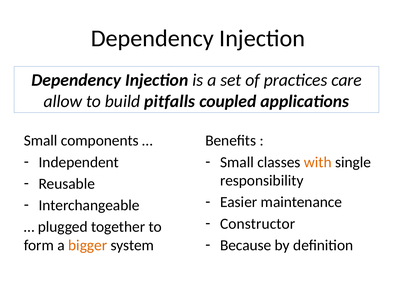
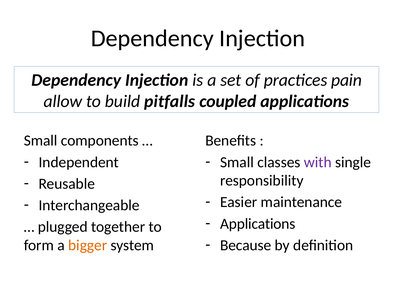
care: care -> pain (347, 80)
with colour: orange -> purple (318, 162)
Constructor: Constructor -> Applications (258, 224)
